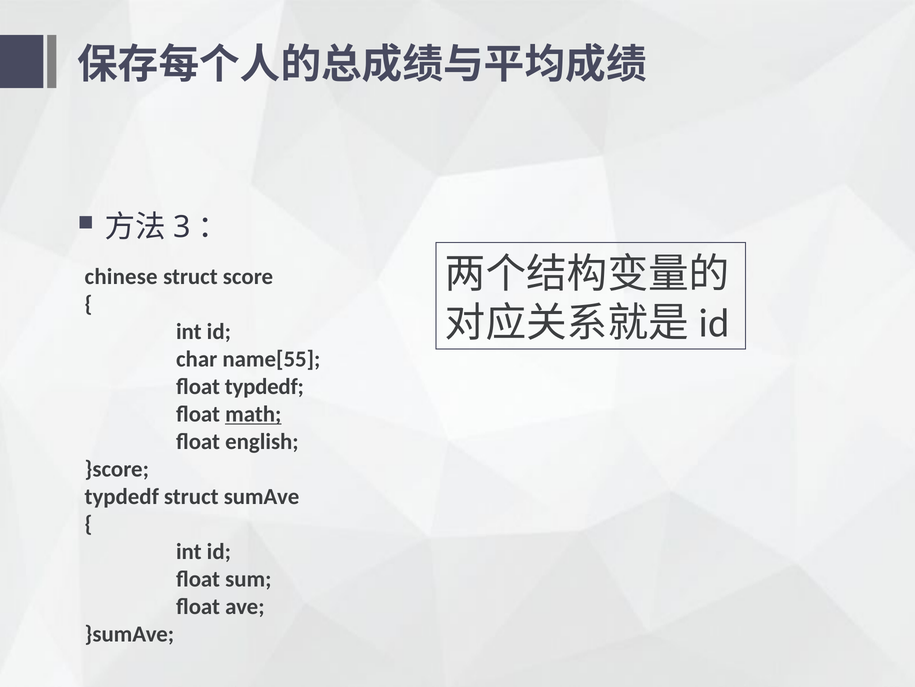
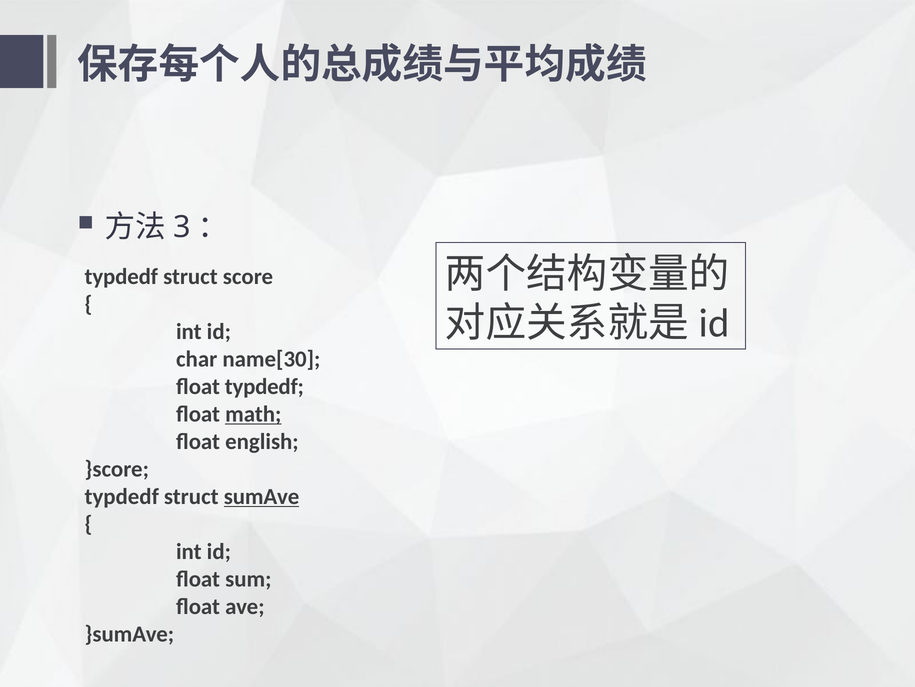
chinese: chinese -> typdedf (121, 276)
name[55: name[55 -> name[30 (271, 359)
sumAve underline: none -> present (262, 496)
